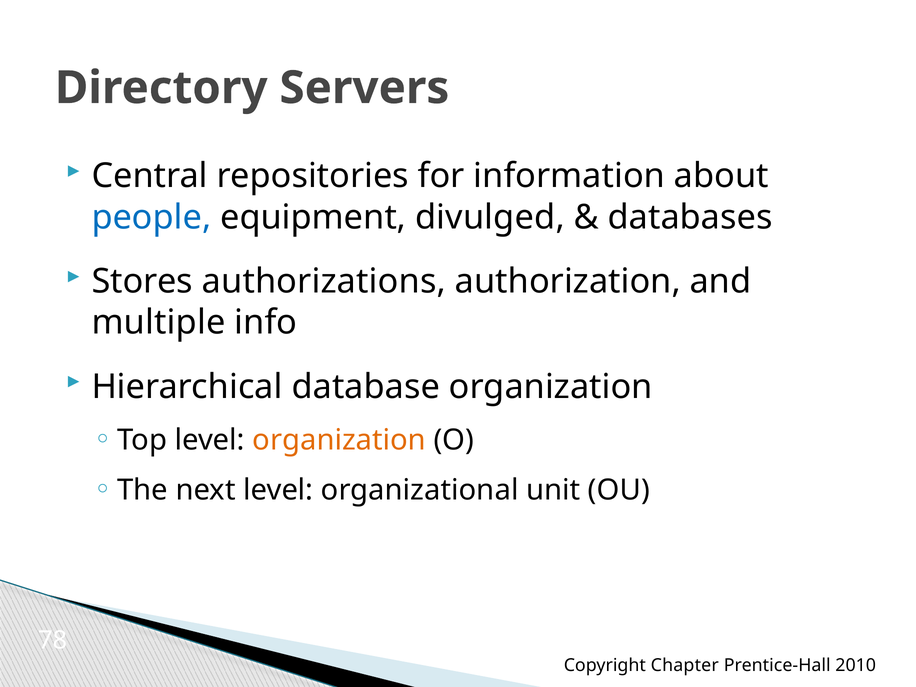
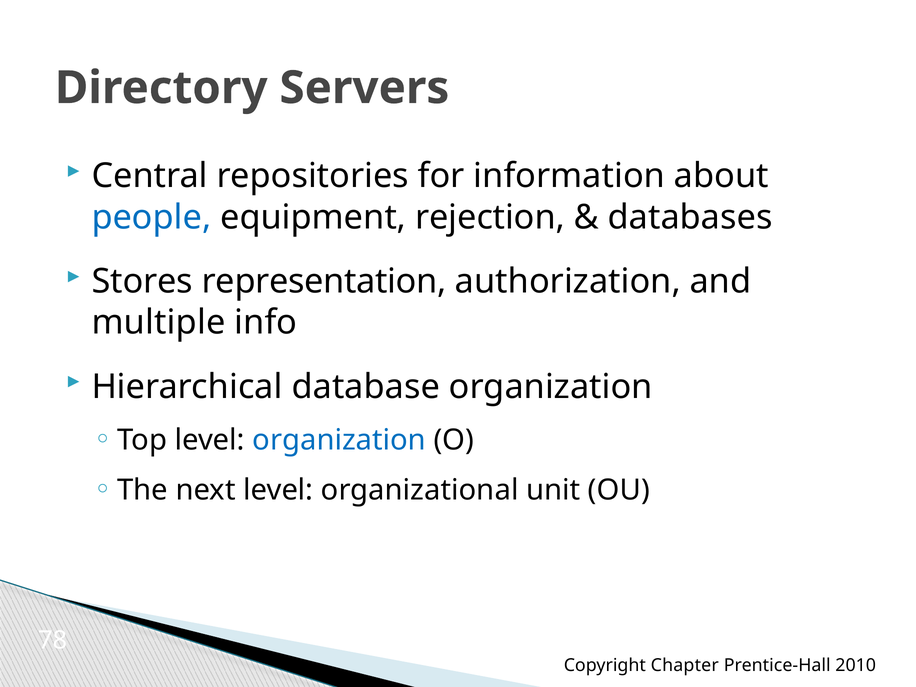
divulged: divulged -> rejection (490, 217)
authorizations: authorizations -> representation (324, 281)
organization colour: orange -> blue (339, 440)
